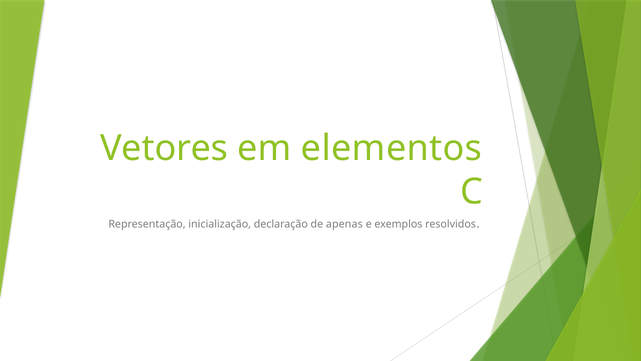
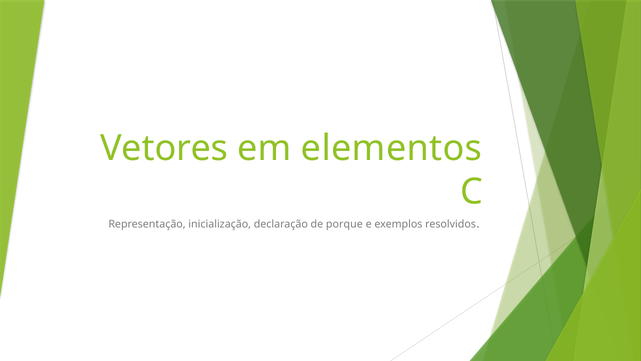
apenas: apenas -> porque (344, 224)
